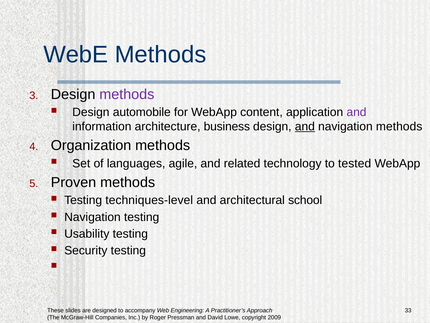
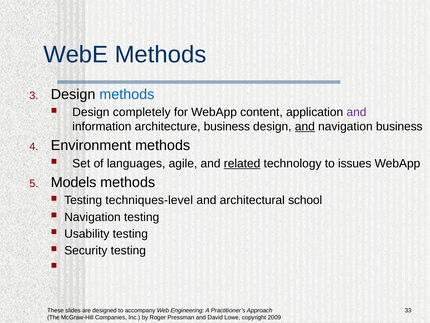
methods colour: purple -> blue (127, 94)
automobile: automobile -> completely (142, 112)
navigation methods: methods -> business (399, 126)
Organization: Organization -> Environment (91, 145)
related underline: none -> present (242, 163)
tested: tested -> issues (355, 163)
Proven: Proven -> Models (74, 182)
